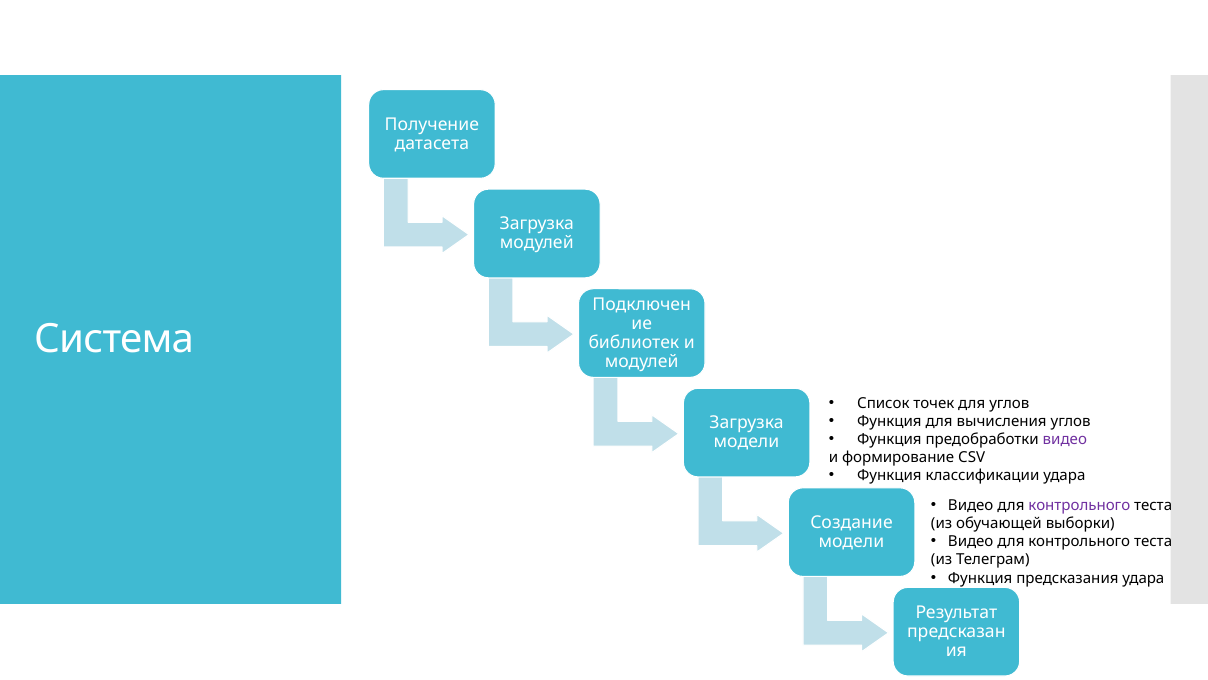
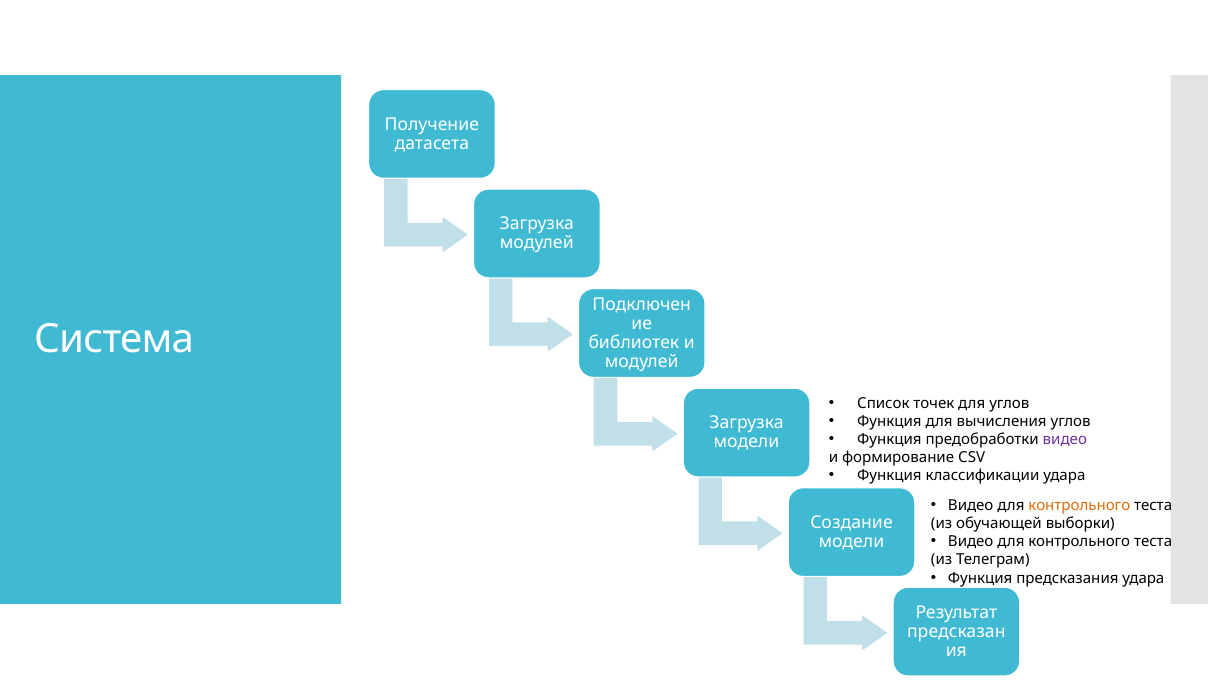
контрольного colour: purple -> orange (1079, 505)
